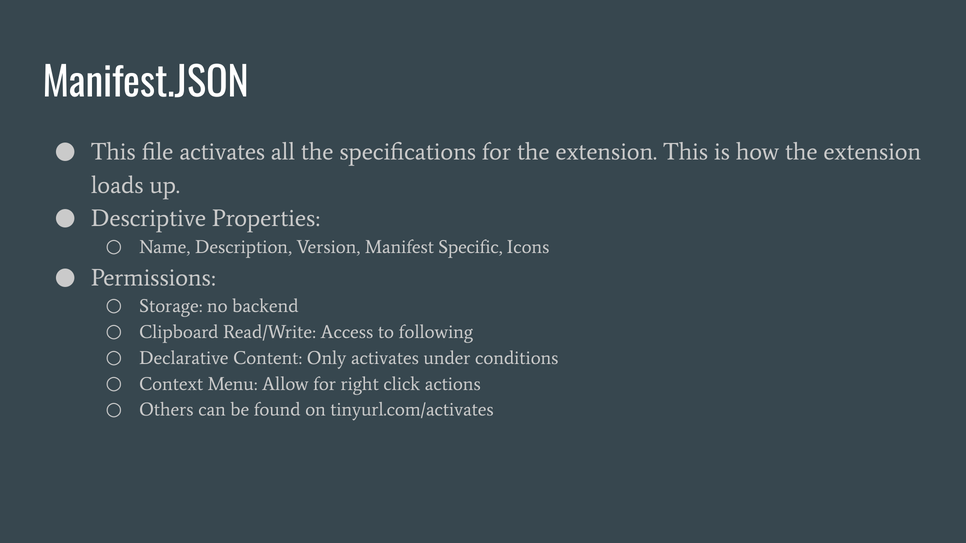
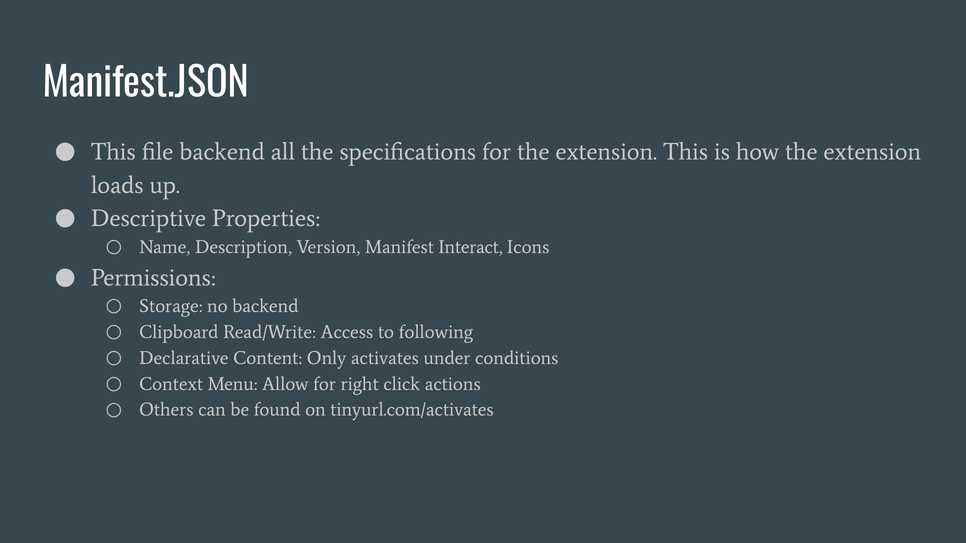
file activates: activates -> backend (222, 152)
Specific: Specific -> Interact (470, 247)
